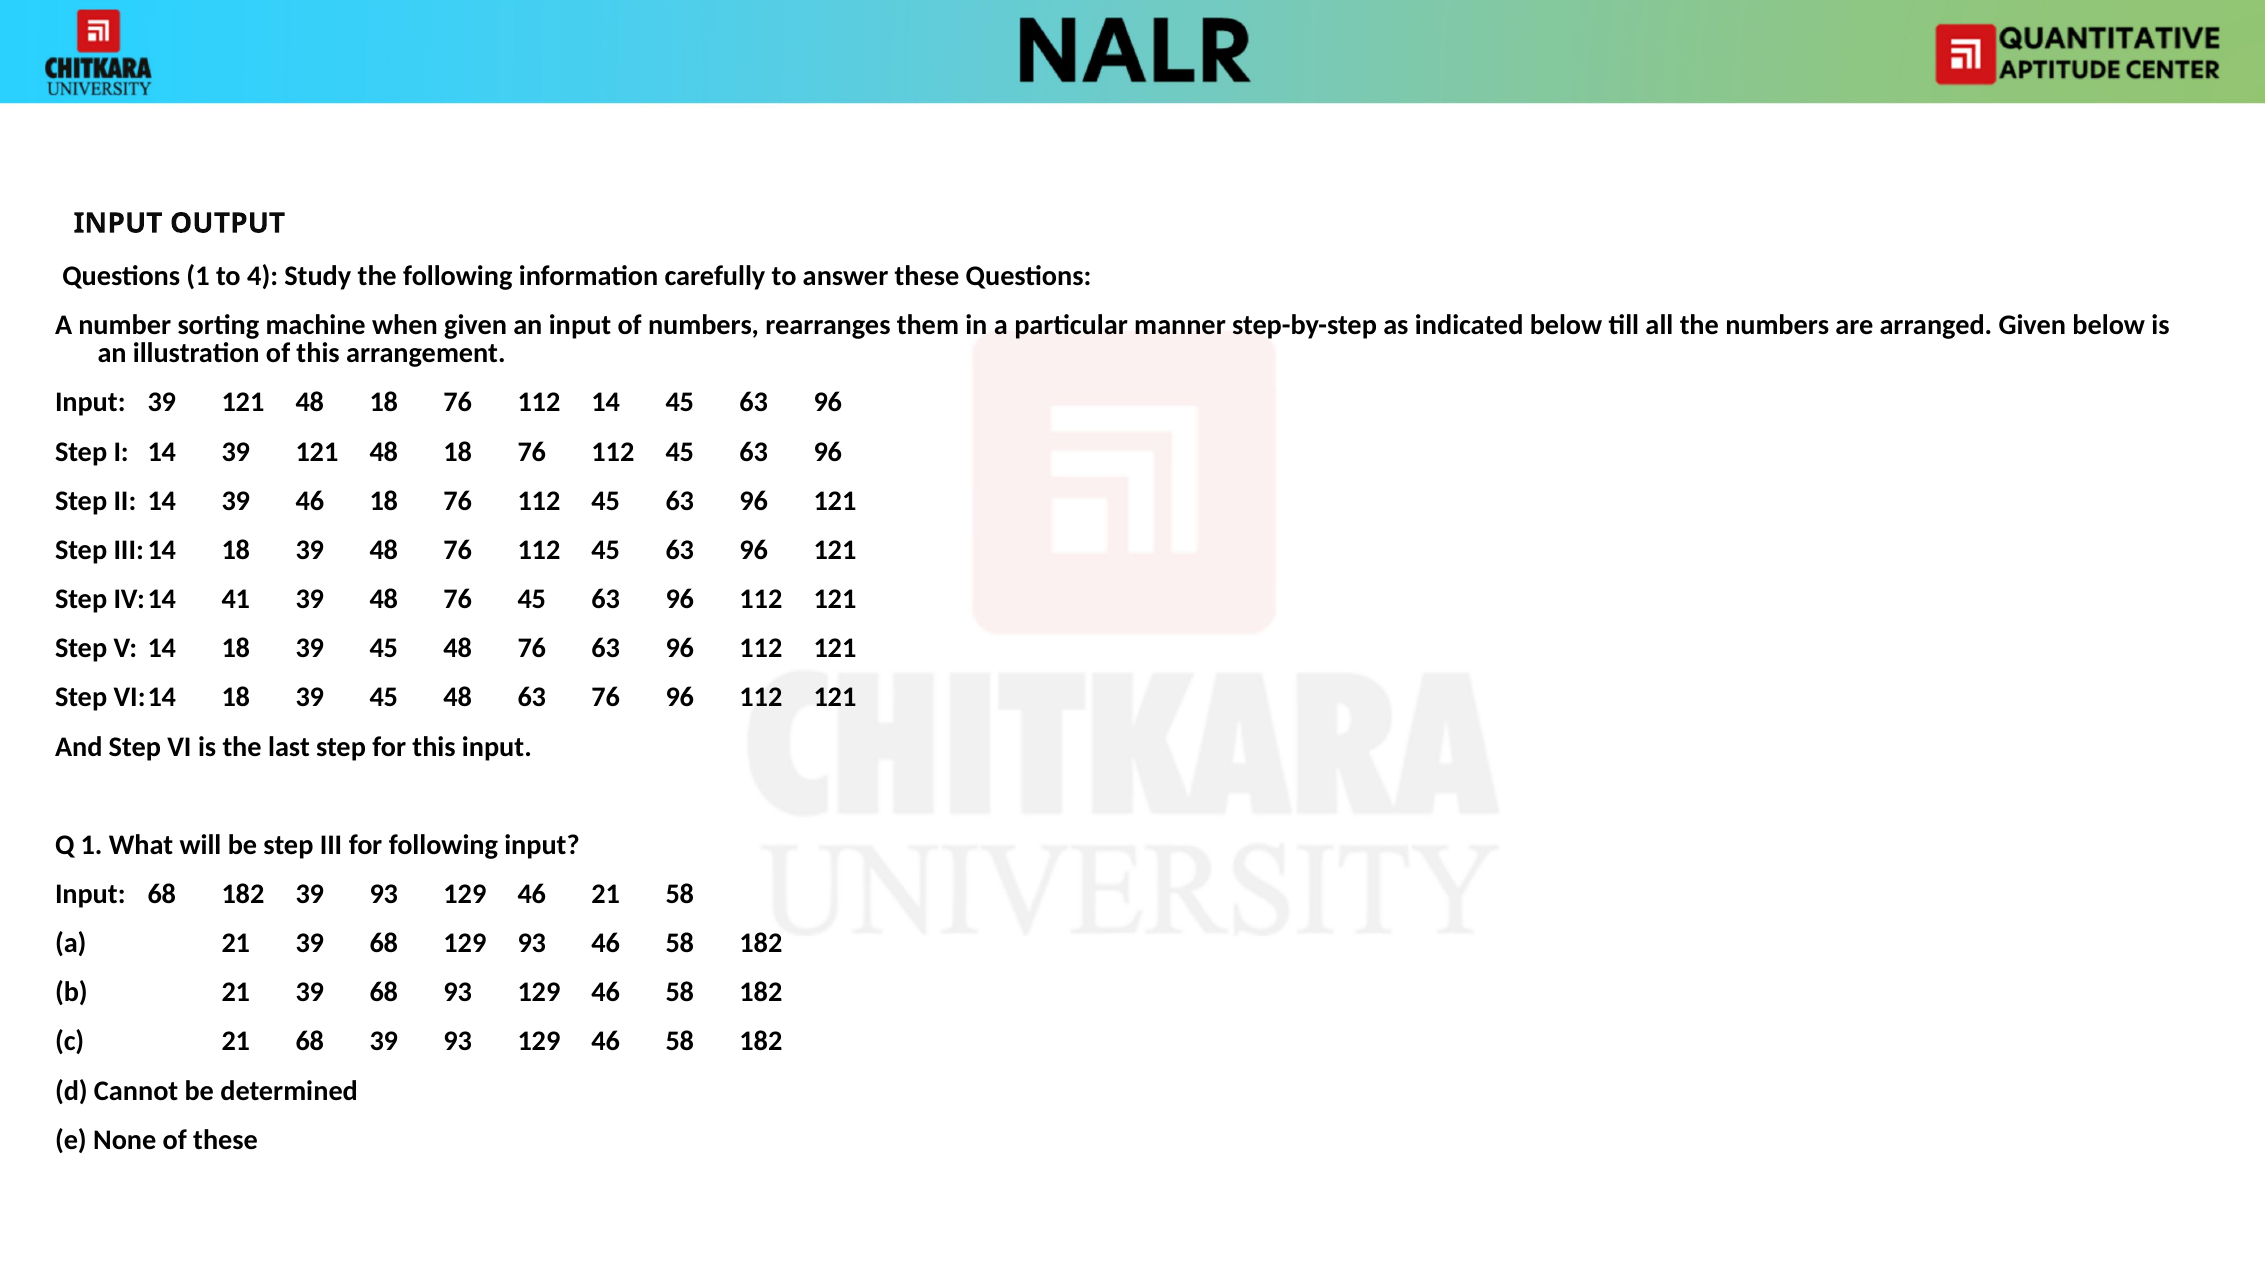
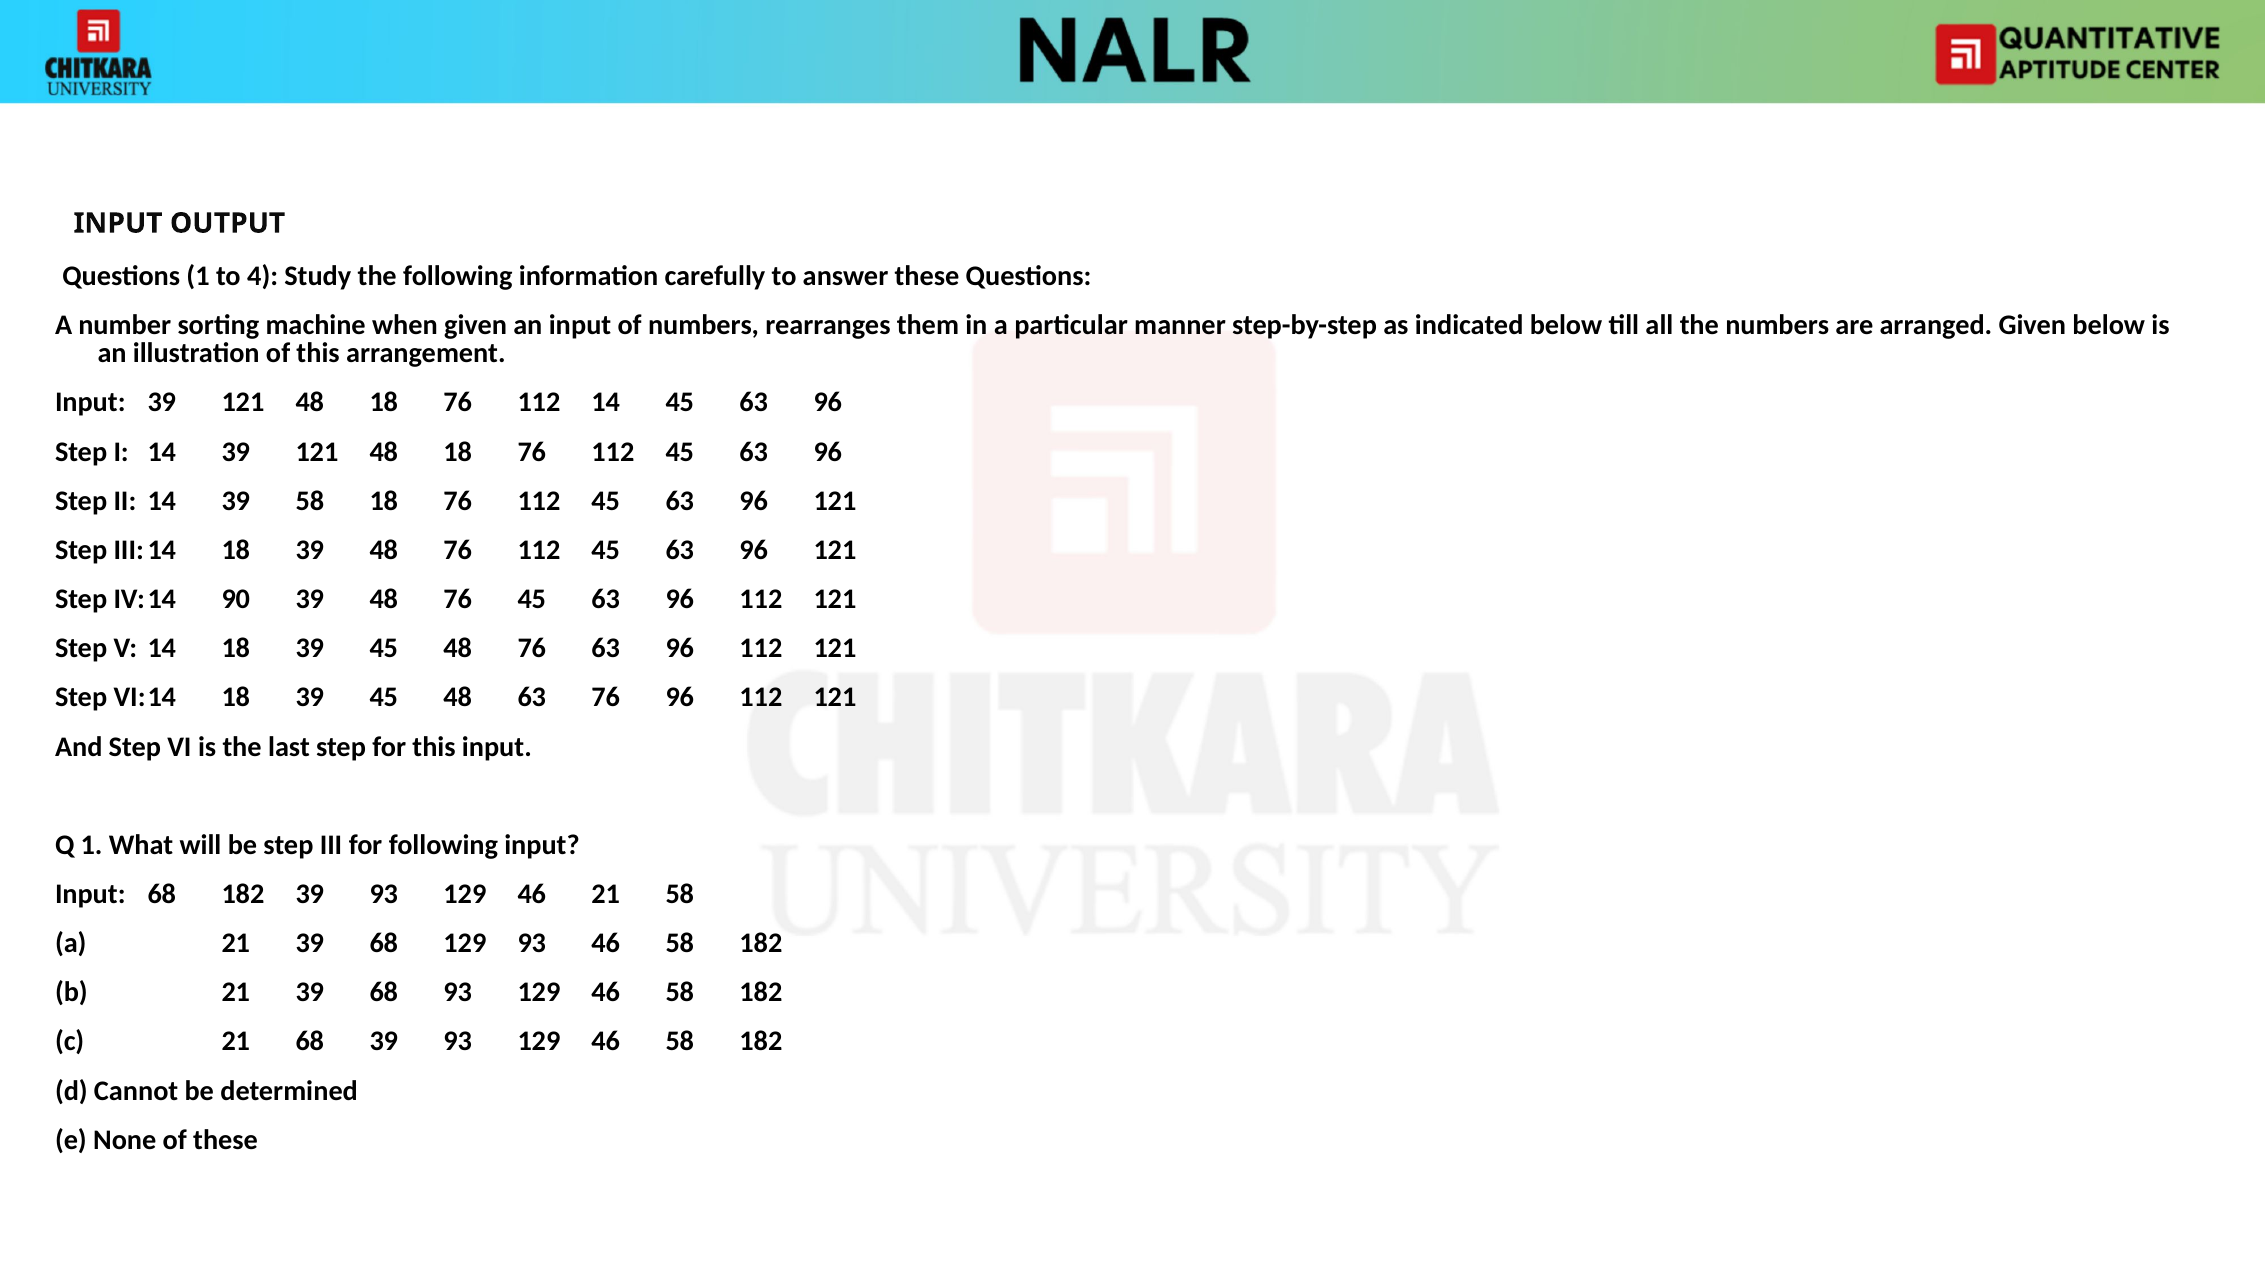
39 46: 46 -> 58 (310, 501)
41: 41 -> 90 (236, 599)
